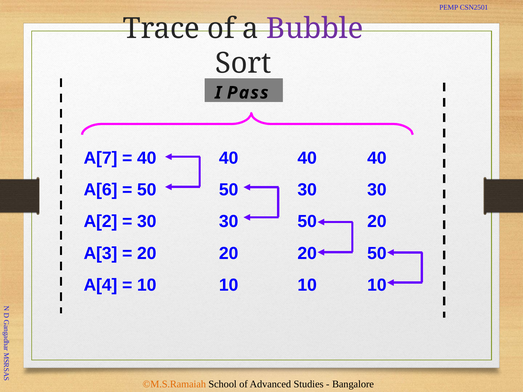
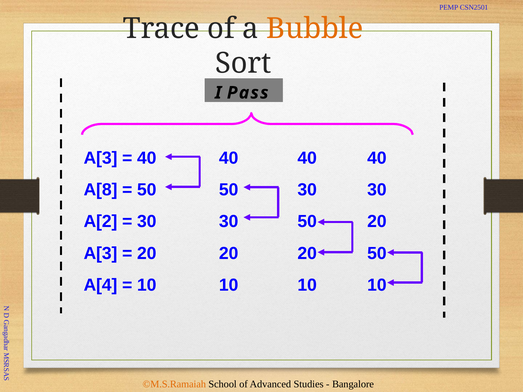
Bubble colour: purple -> orange (315, 29)
A[7: A[7 -> A[3 (100, 158)
A[6: A[6 -> A[8 (100, 190)
